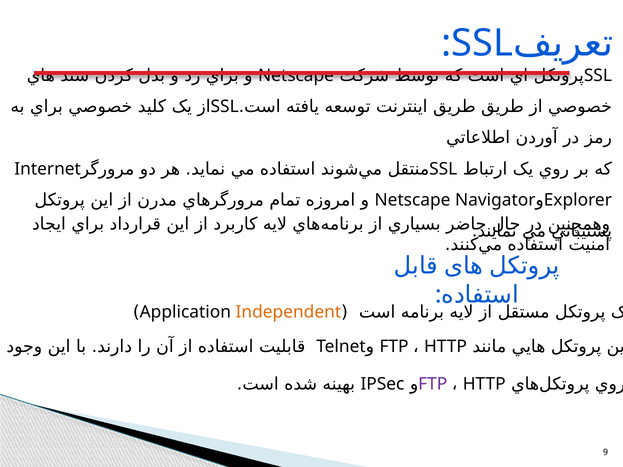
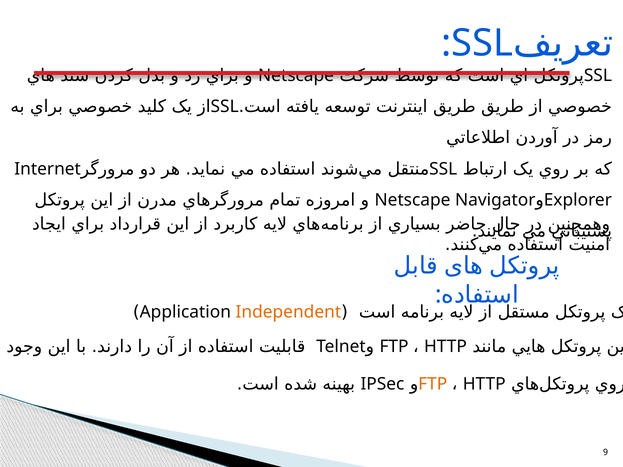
FTP colour: purple -> orange (433, 384)
